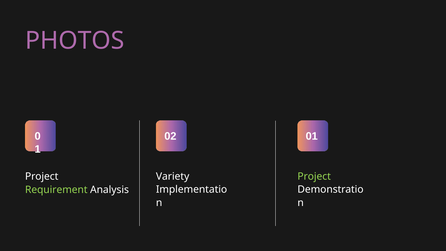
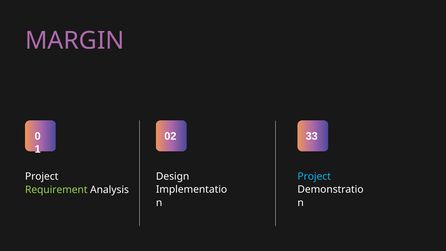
PHOTOS: PHOTOS -> MARGIN (75, 41)
01: 01 -> 33 (312, 136)
Variety: Variety -> Design (173, 176)
Project colour: light green -> light blue (314, 176)
